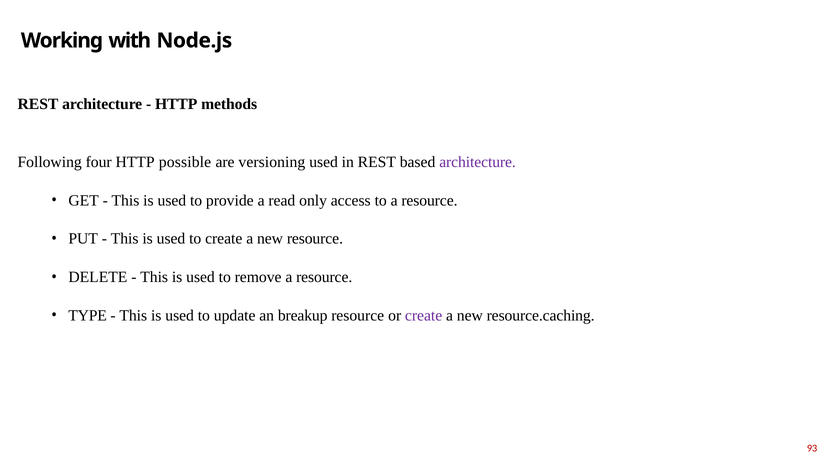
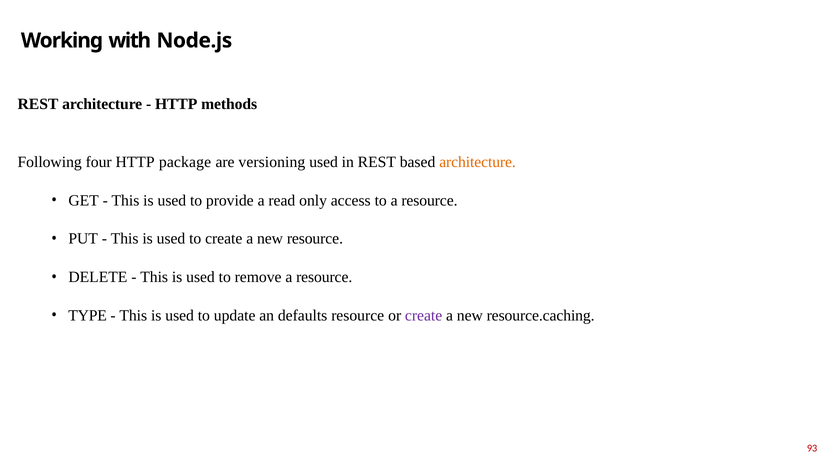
possible: possible -> package (185, 162)
architecture colour: purple -> orange (478, 162)
breakup: breakup -> defaults (303, 315)
